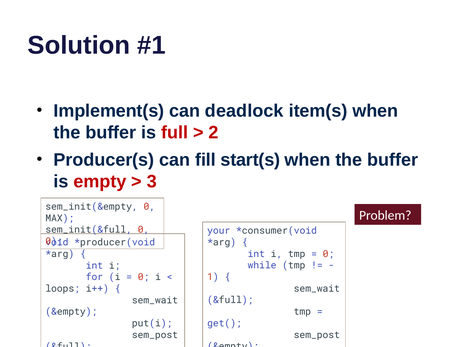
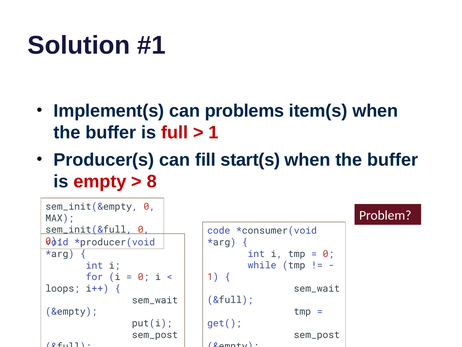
deadlock: deadlock -> problems (244, 111)
2: 2 -> 1 (213, 132)
3: 3 -> 8 (152, 181)
your: your -> code (219, 230)
